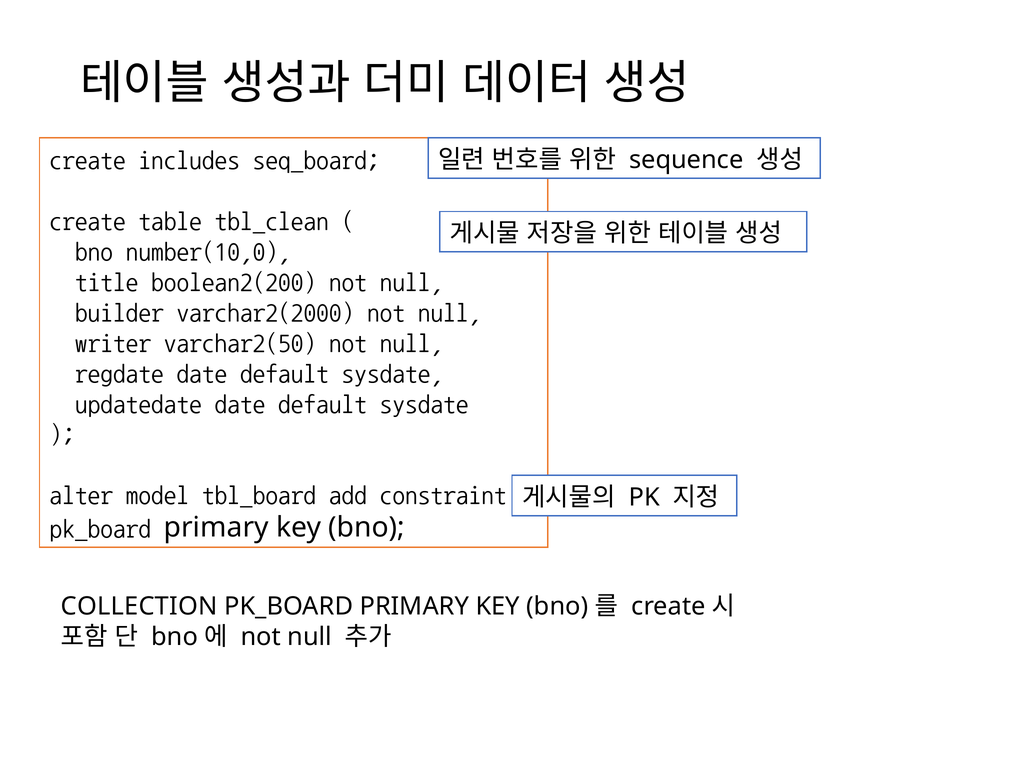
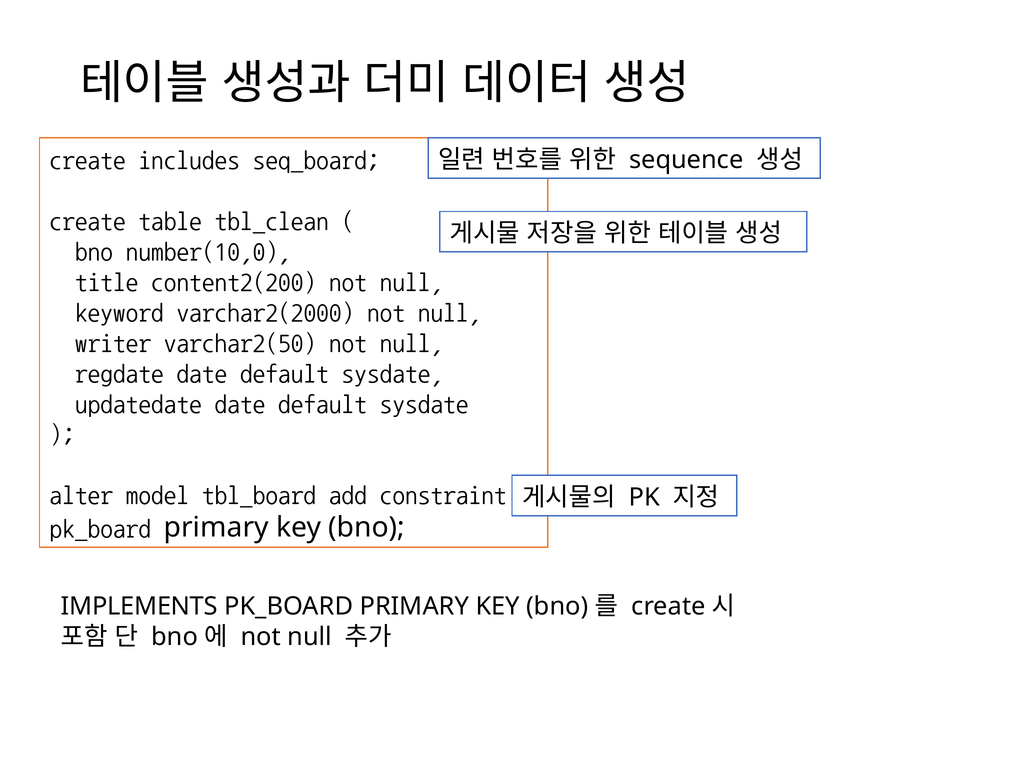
boolean2(200: boolean2(200 -> content2(200 (234, 282)
builder: builder -> keyword (119, 312)
COLLECTION: COLLECTION -> IMPLEMENTS (139, 607)
